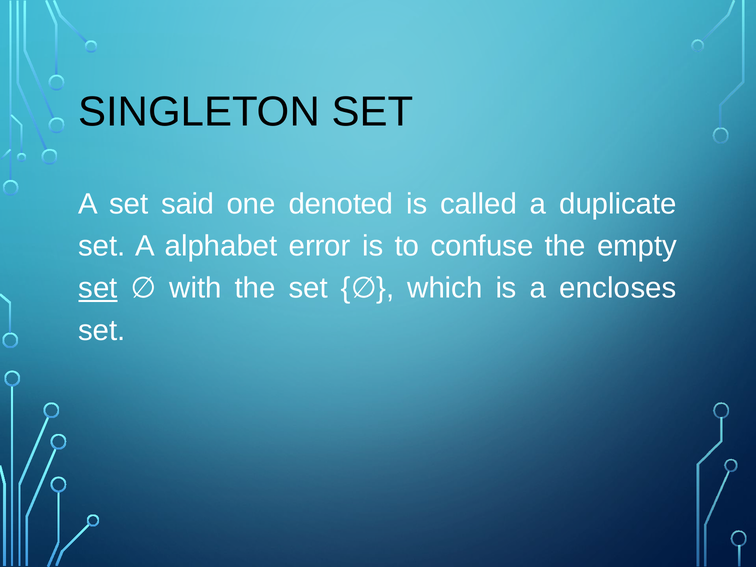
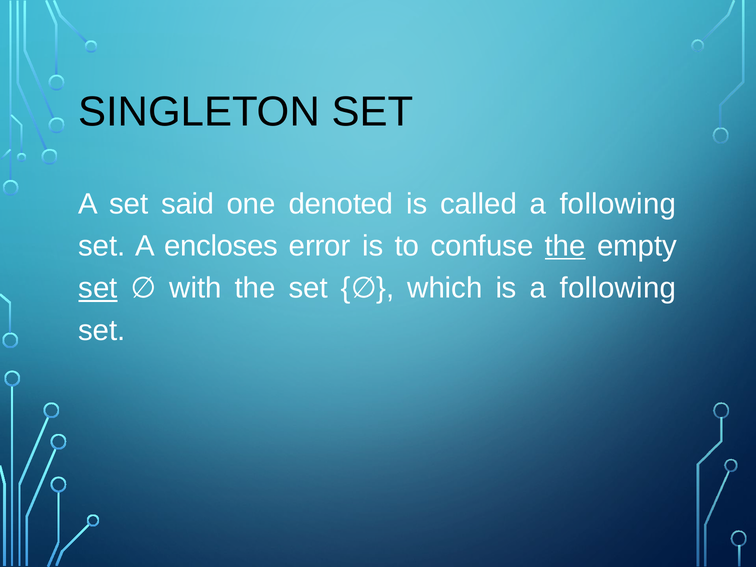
called a duplicate: duplicate -> following (618, 204)
alphabet: alphabet -> encloses (221, 246)
the underline: none -> present (565, 246)
is a encloses: encloses -> following (618, 288)
